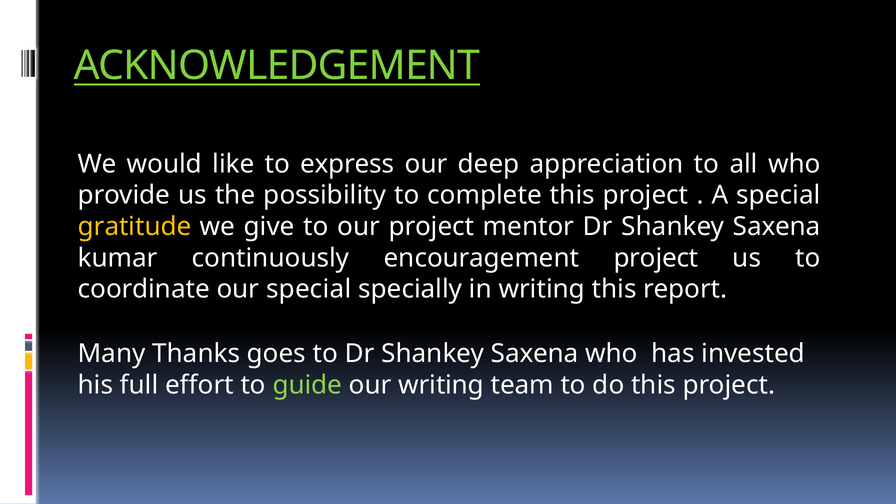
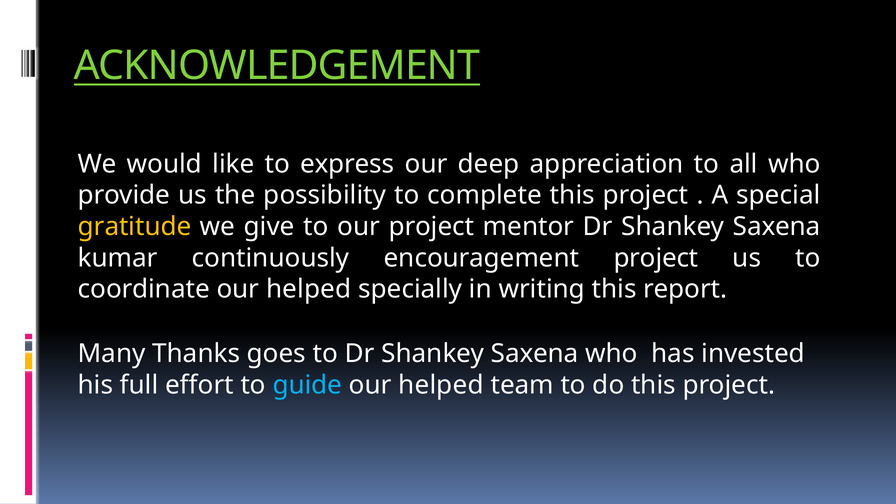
coordinate our special: special -> helped (309, 289)
guide colour: light green -> light blue (307, 385)
writing: writing -> helped (441, 385)
